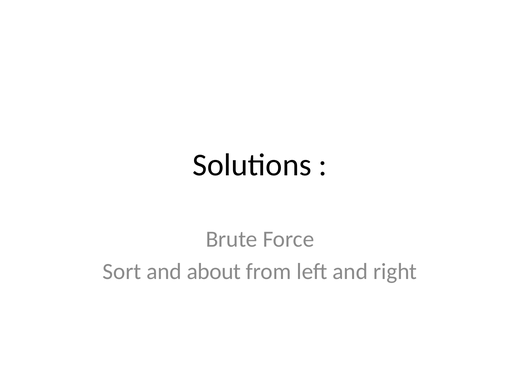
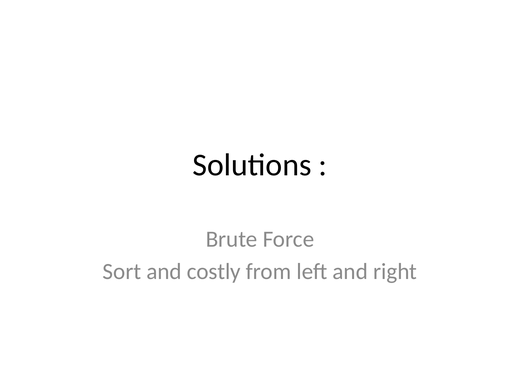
about: about -> costly (214, 271)
